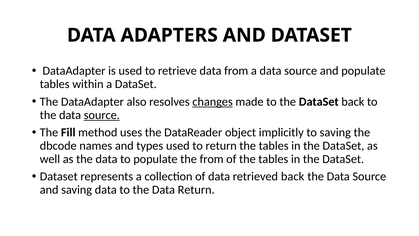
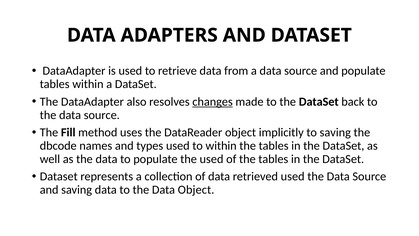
source underline: present -> none (102, 115)
to return: return -> within (221, 146)
the from: from -> used (212, 159)
retrieved back: back -> used (293, 176)
Data Return: Return -> Object (196, 190)
